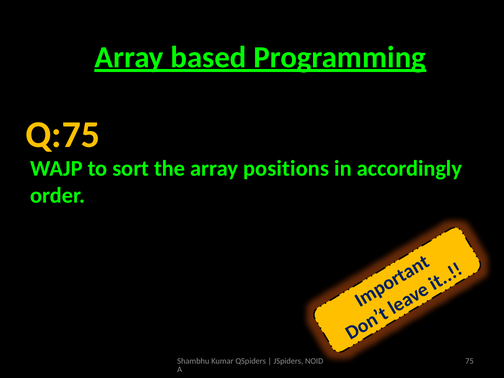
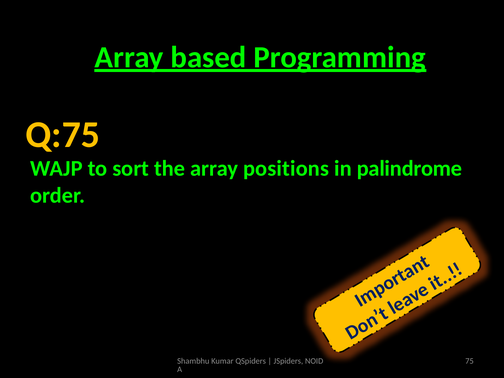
accordingly: accordingly -> palindrome (409, 168)
